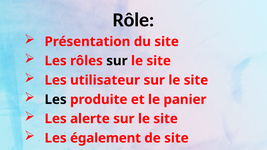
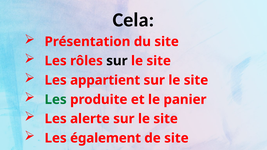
Rôle: Rôle -> Cela (133, 20)
utilisateur: utilisateur -> appartient (105, 80)
Les colour: black -> green (56, 100)
